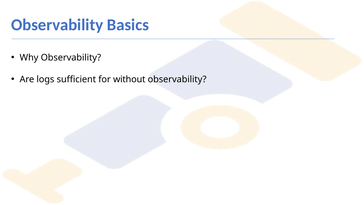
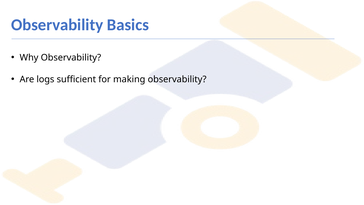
without: without -> making (129, 79)
